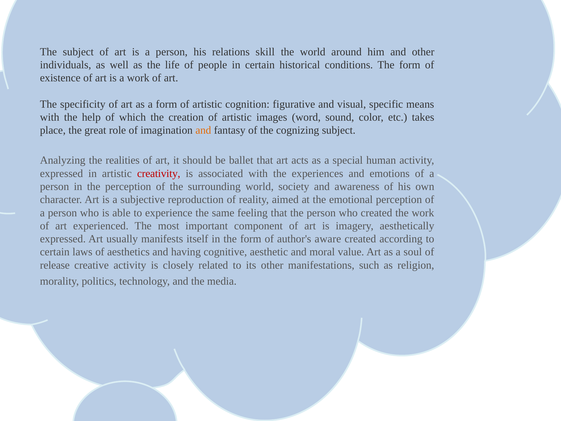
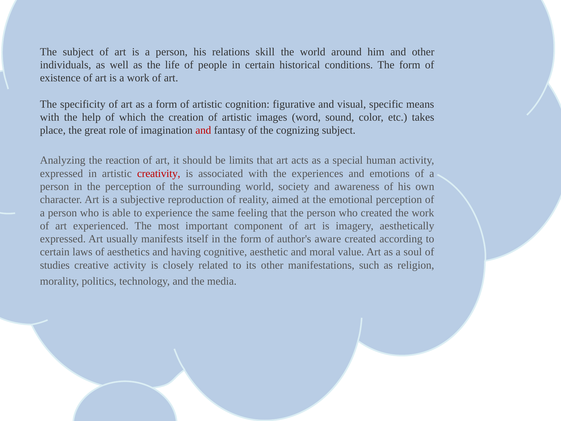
and colour: orange -> red (203, 130)
realities: realities -> reaction (123, 160)
ballet: ballet -> limits (241, 160)
release: release -> studies (55, 265)
